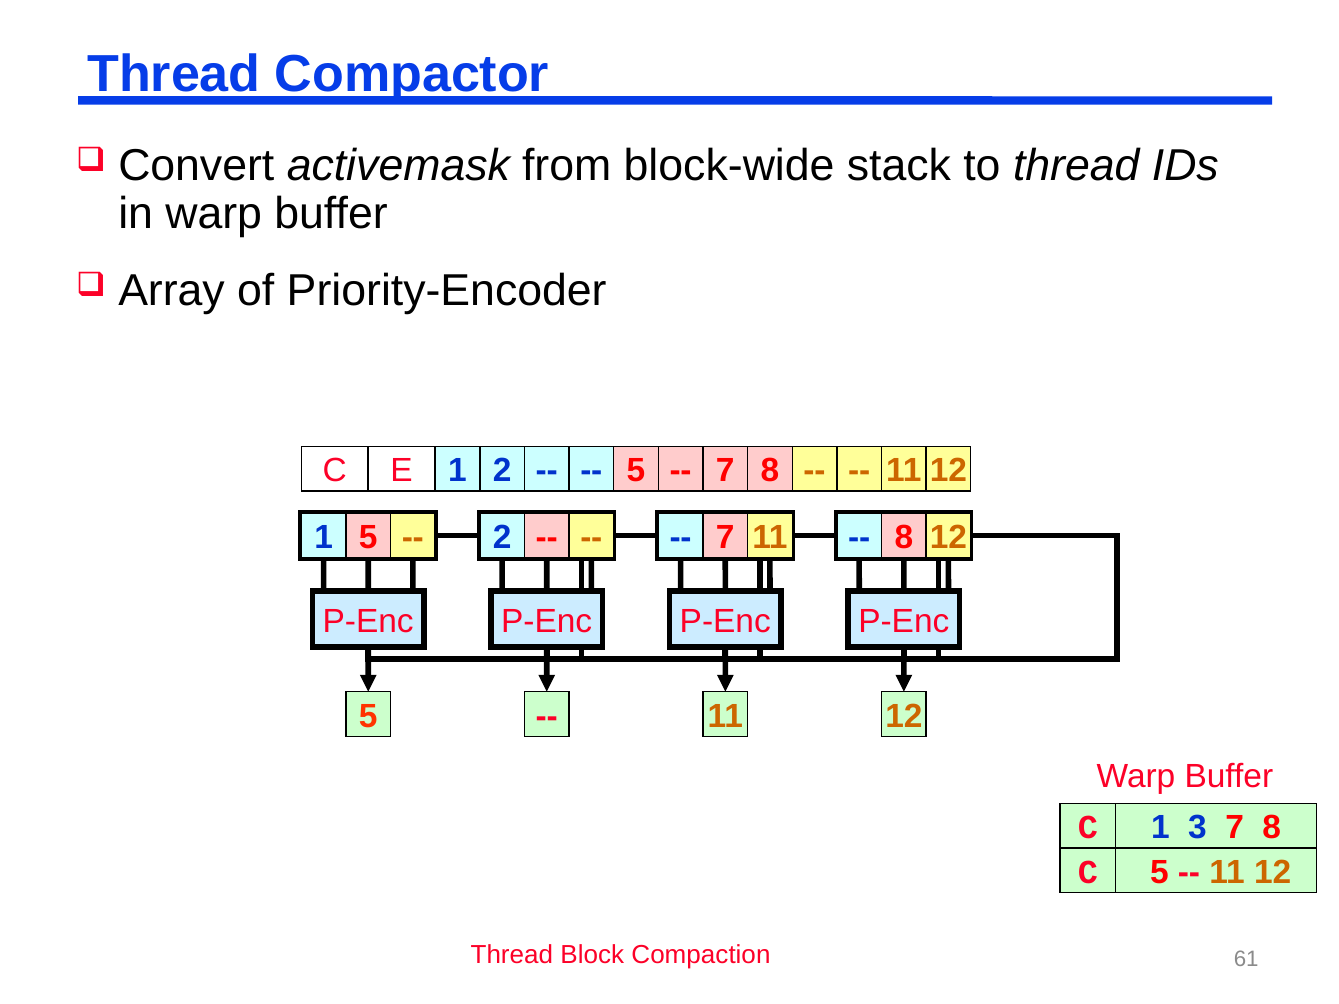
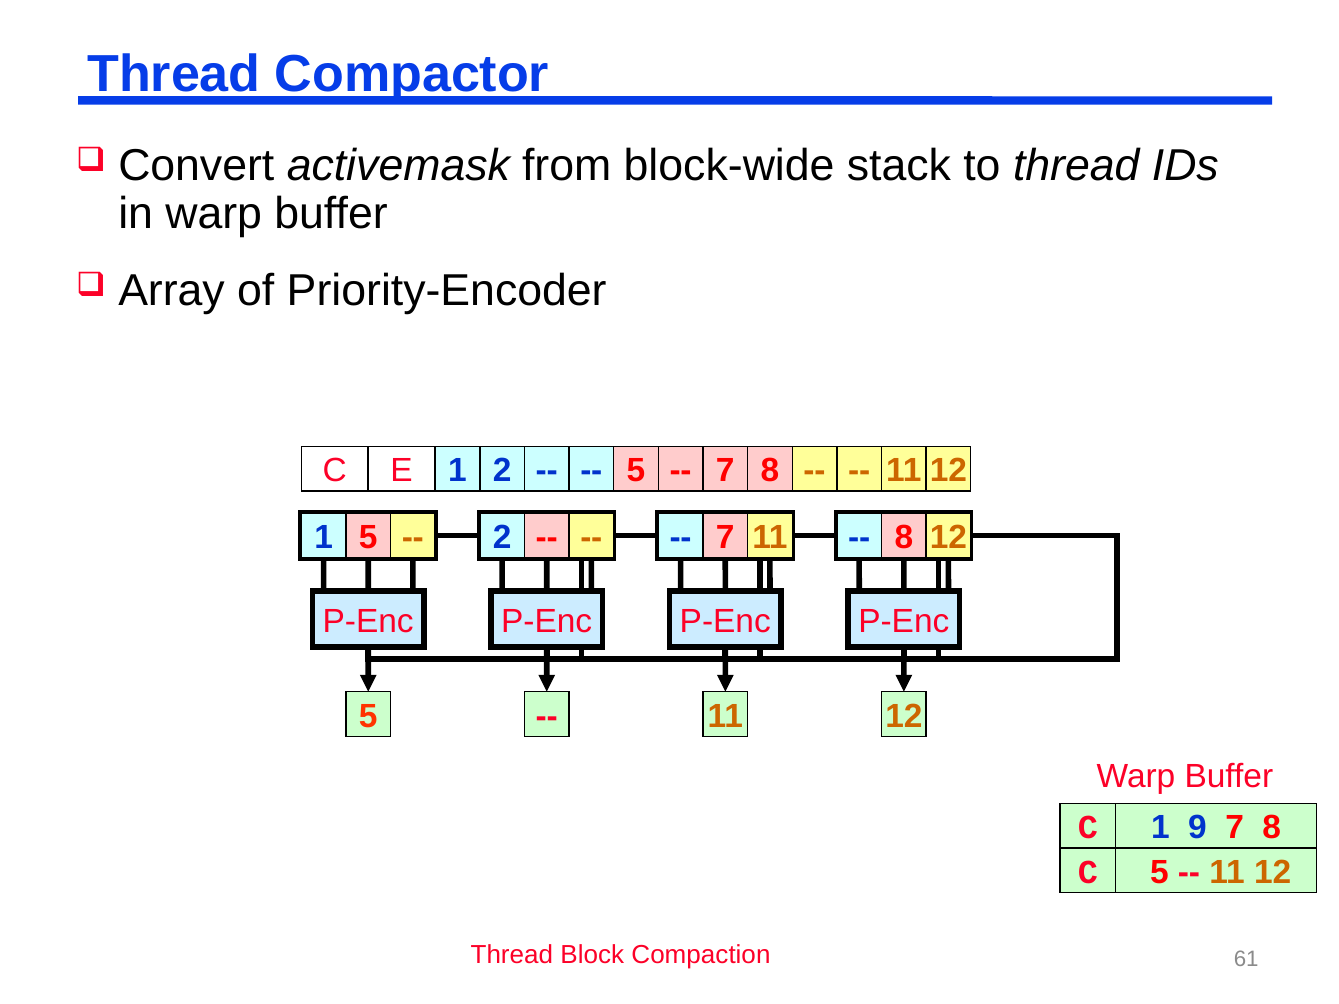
3: 3 -> 9 (1197, 828)
